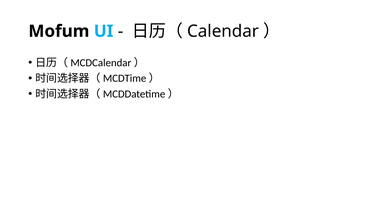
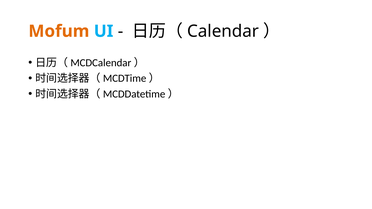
Mofum colour: black -> orange (59, 31)
